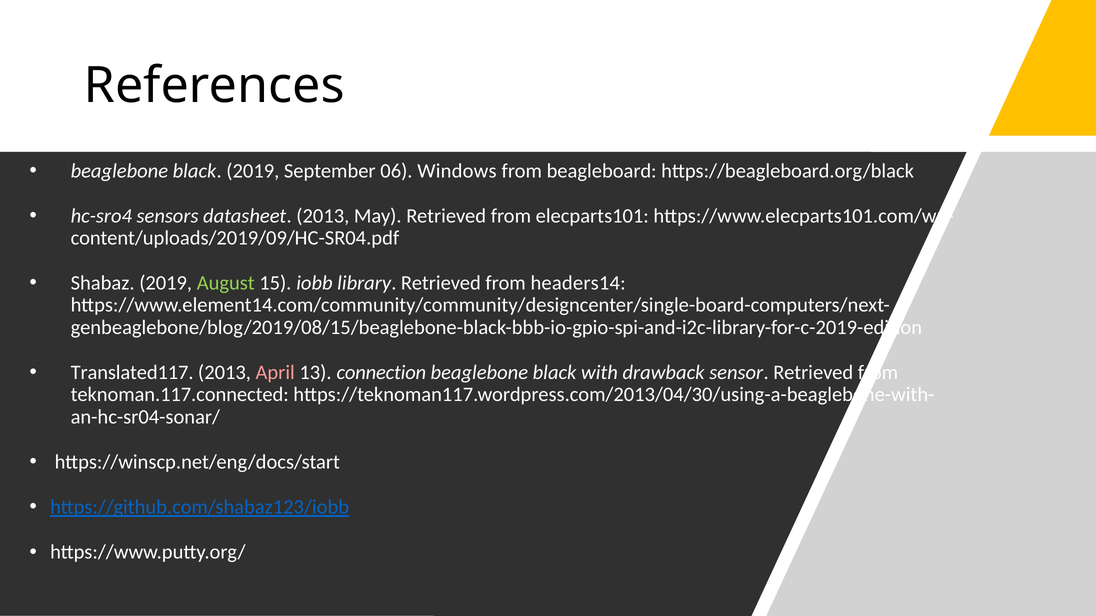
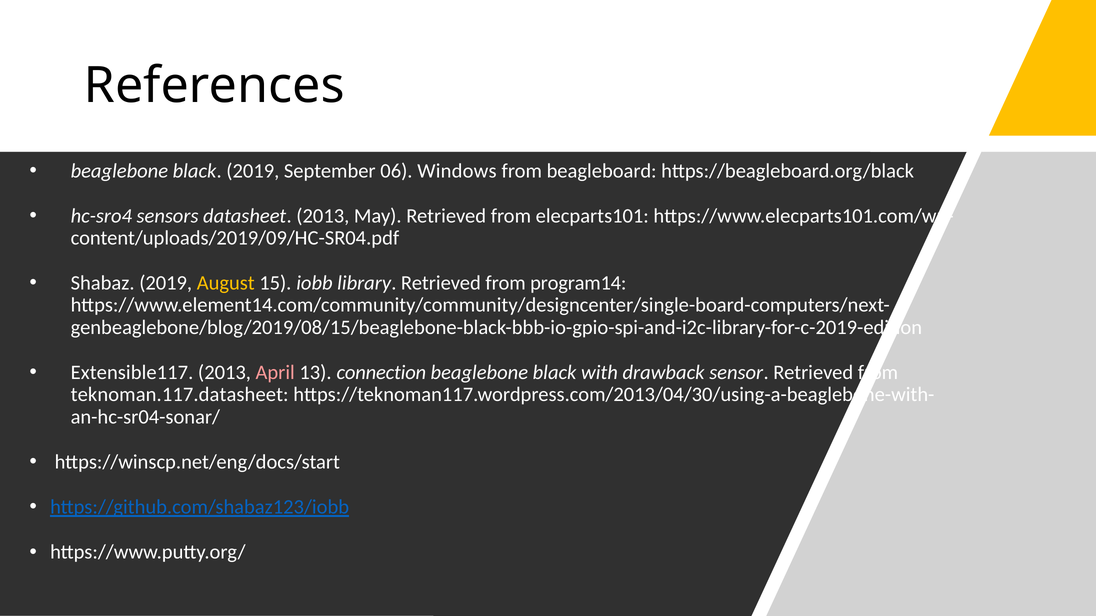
August colour: light green -> yellow (226, 283)
headers14: headers14 -> program14 (578, 283)
Translated117: Translated117 -> Extensible117 (132, 373)
teknoman.117.connected: teknoman.117.connected -> teknoman.117.datasheet (180, 395)
